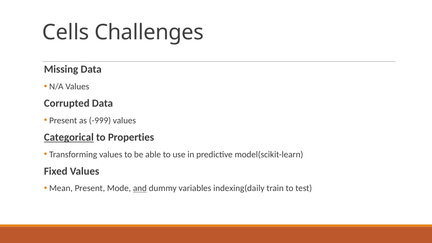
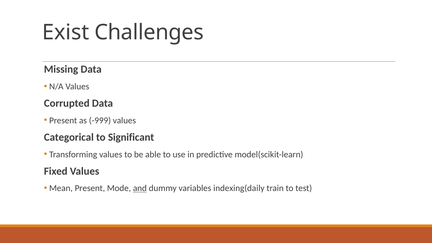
Cells: Cells -> Exist (66, 32)
Categorical underline: present -> none (69, 137)
Properties: Properties -> Significant (131, 137)
